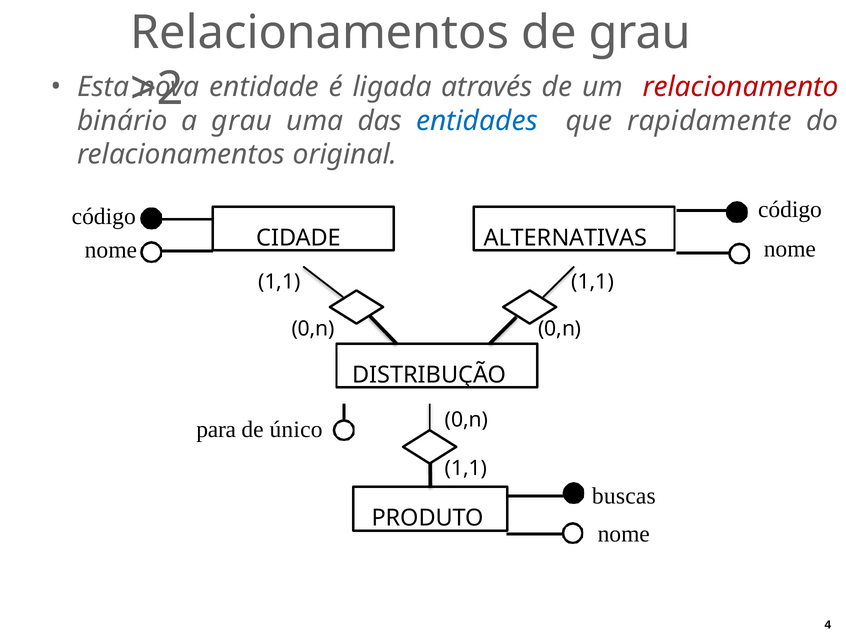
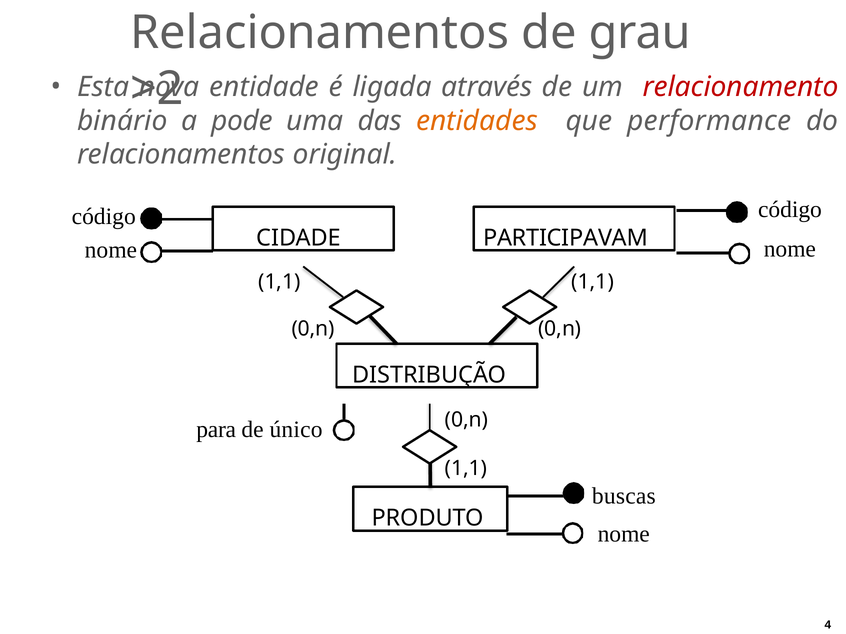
a grau: grau -> pode (242, 121)
entidades colour: blue -> orange (477, 121)
rapidamente: rapidamente -> performance (709, 121)
ALTERNATIVAS: ALTERNATIVAS -> PARTICIPAVAM (566, 238)
